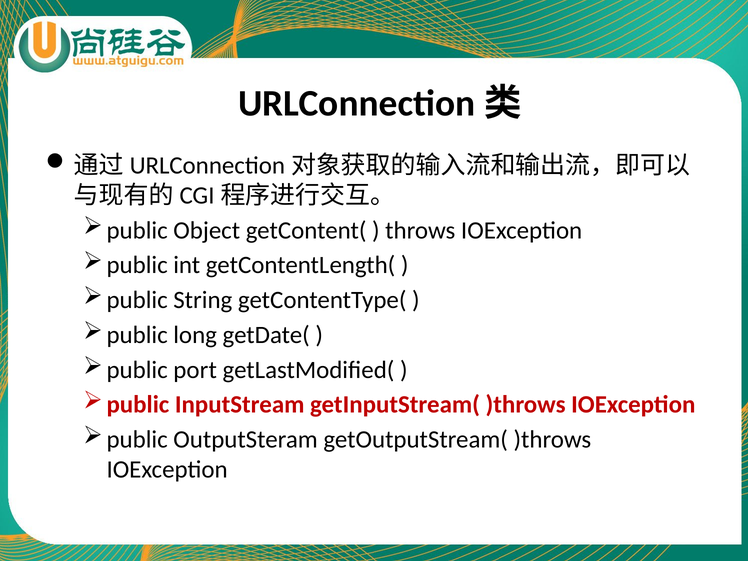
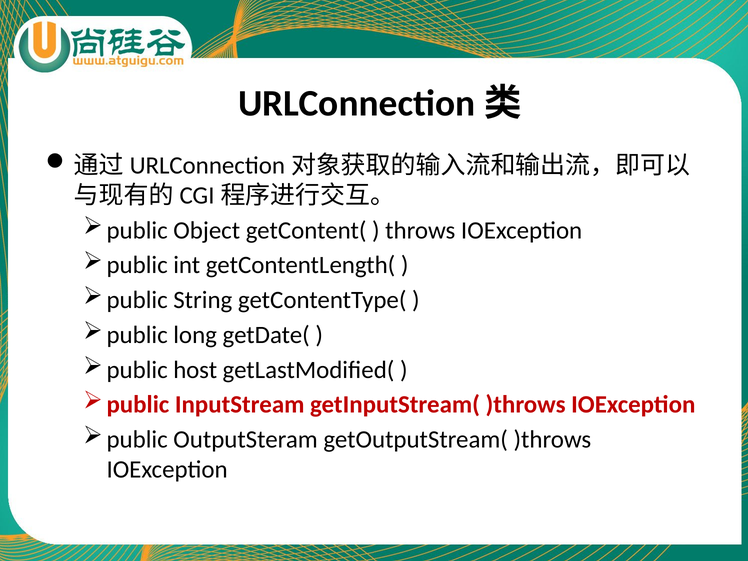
port: port -> host (195, 370)
